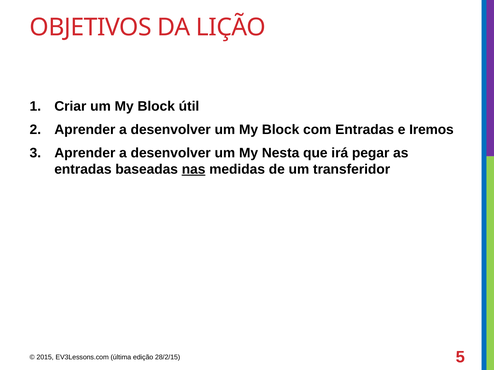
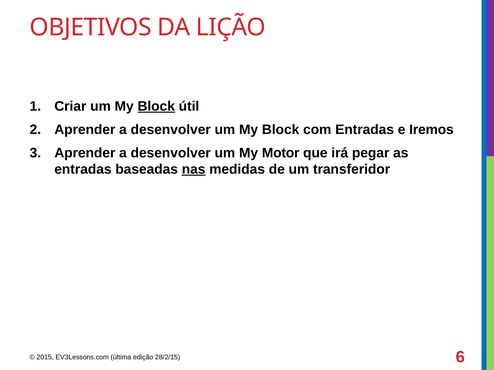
Block underline: none -> present (156, 106)
Nesta: Nesta -> Motor (281, 153)
5: 5 -> 6 (460, 358)
